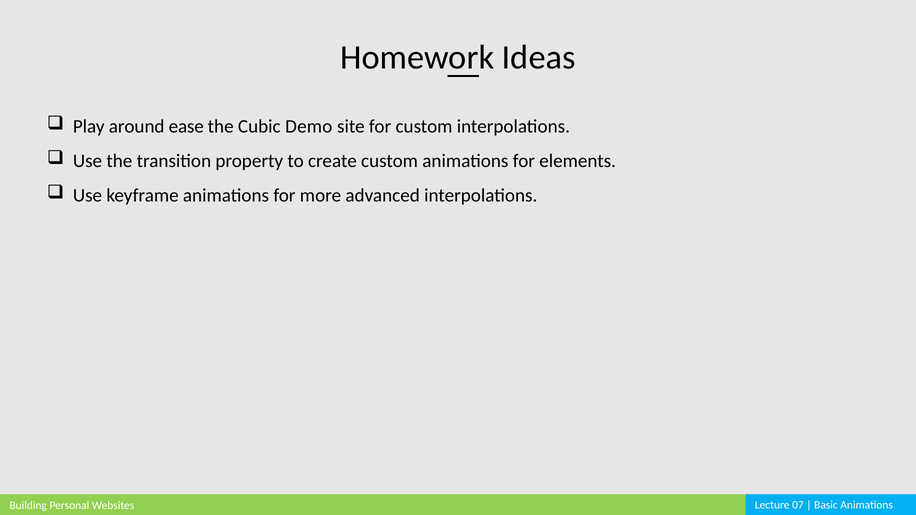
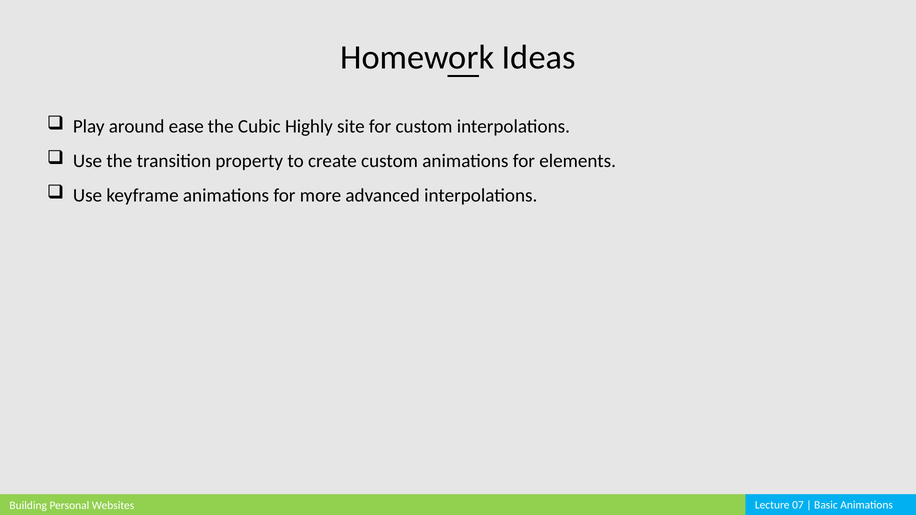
Demo: Demo -> Highly (309, 127)
